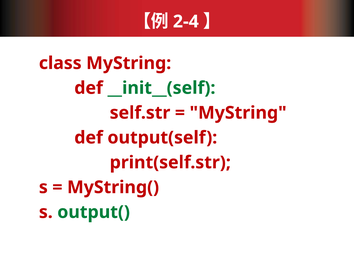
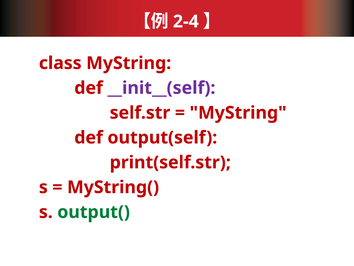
__init__(self colour: green -> purple (161, 88)
